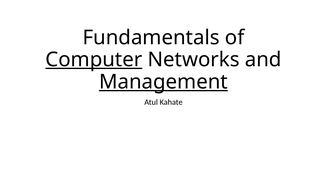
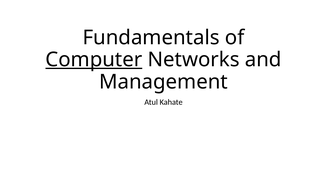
Management underline: present -> none (163, 82)
